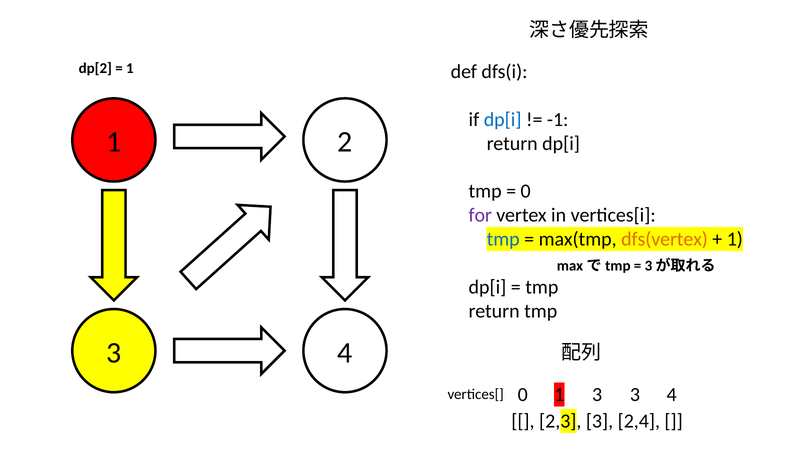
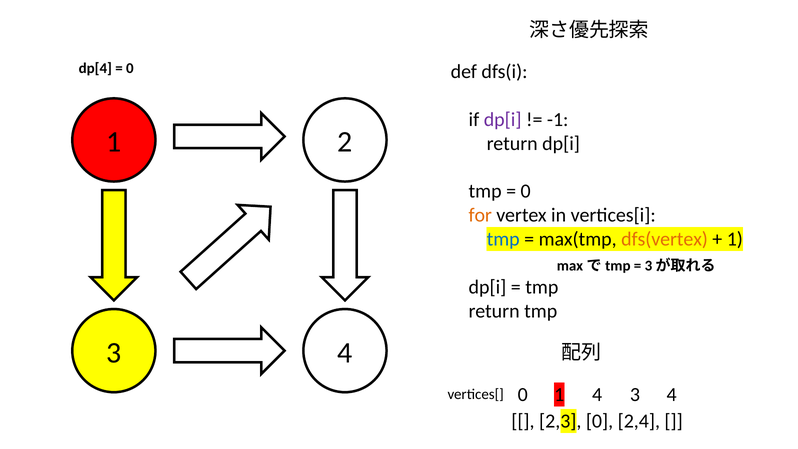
dp[2: dp[2 -> dp[4 (95, 68)
1: 1 -> 0 (130, 68)
dp[i colour: blue -> purple (503, 119)
for colour: purple -> orange (480, 215)
0 1 3: 3 -> 4 (597, 395)
2,3 3: 3 -> 0 (600, 421)
